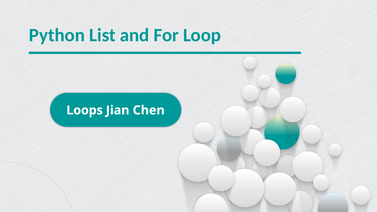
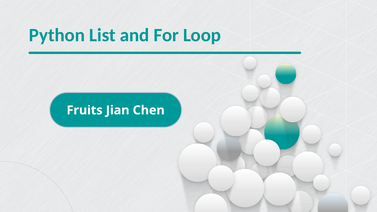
Loops: Loops -> Fruits (85, 110)
